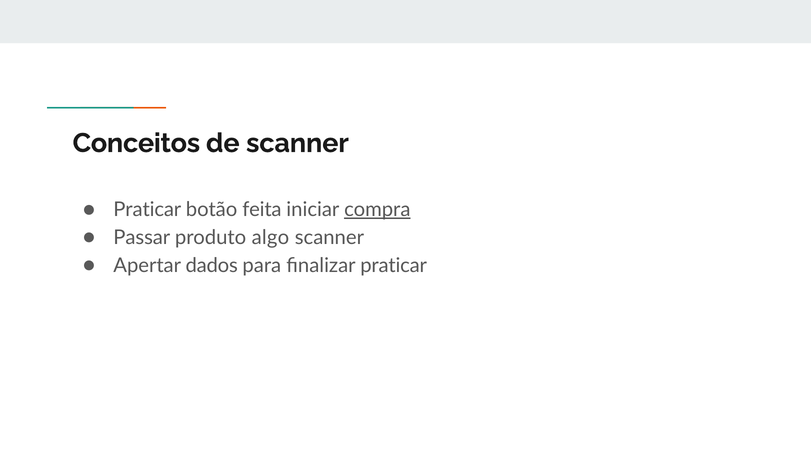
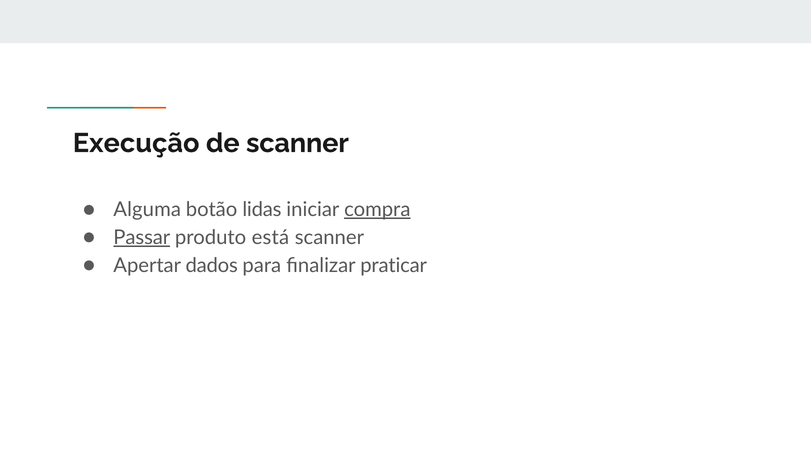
Conceitos: Conceitos -> Execução (136, 143)
Praticar: Praticar -> Alguma (147, 210)
feita: feita -> lidas (262, 210)
Passar underline: none -> present (142, 238)
algo: algo -> está (270, 238)
